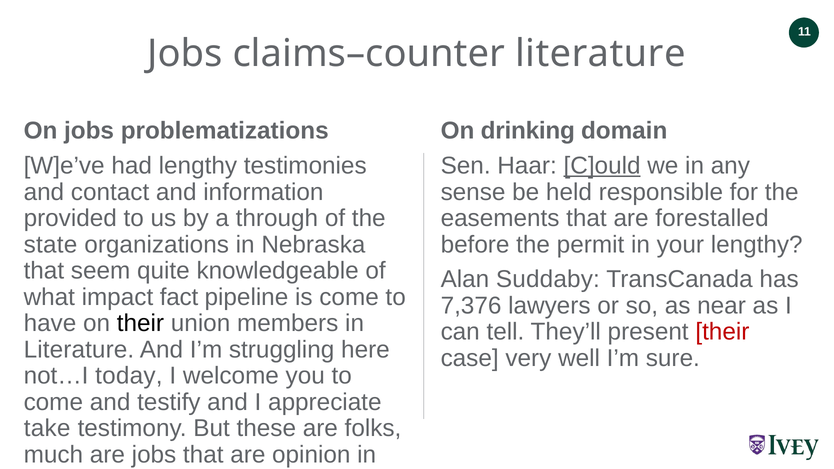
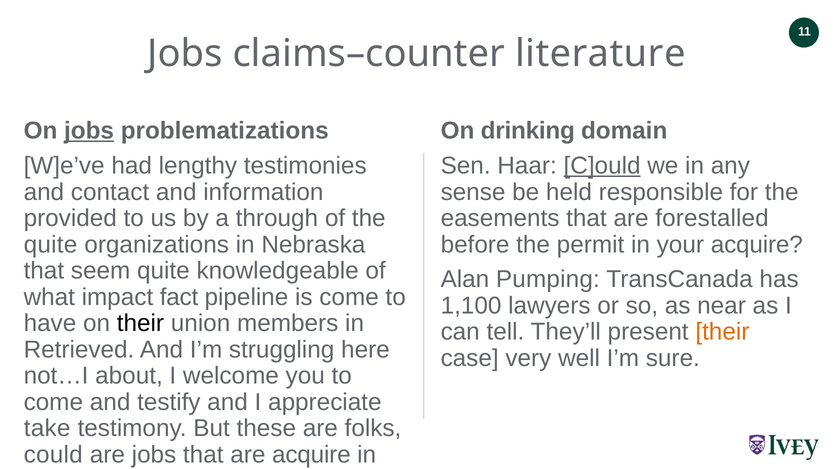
jobs underline: none -> present (89, 131)
state: state -> quite (50, 245)
your lengthy: lengthy -> acquire (757, 245)
Suddaby: Suddaby -> Pumping (548, 280)
7,376: 7,376 -> 1,100 (471, 306)
their colour: red -> orange (722, 332)
Literature: Literature -> Retrieved (79, 350)
not…I today: today -> about (129, 376)
much: much -> could (53, 455)
are opinion: opinion -> acquire (311, 455)
